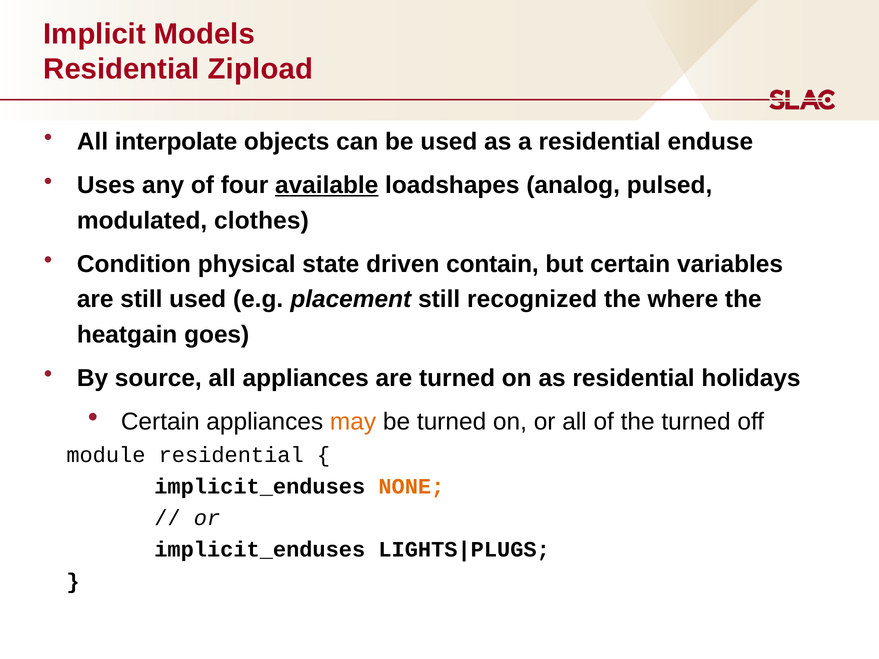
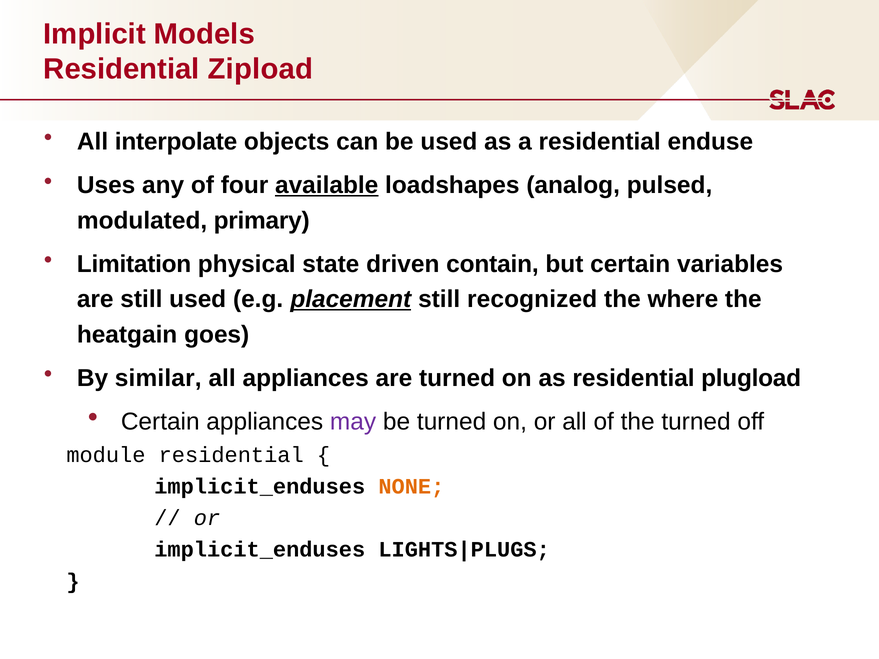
clothes: clothes -> primary (262, 221)
Condition: Condition -> Limitation (134, 264)
placement underline: none -> present (351, 299)
source: source -> similar (158, 378)
holidays: holidays -> plugload (751, 378)
may colour: orange -> purple (353, 422)
